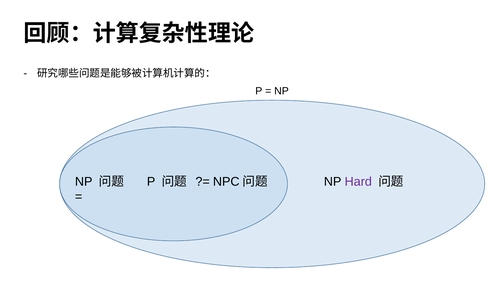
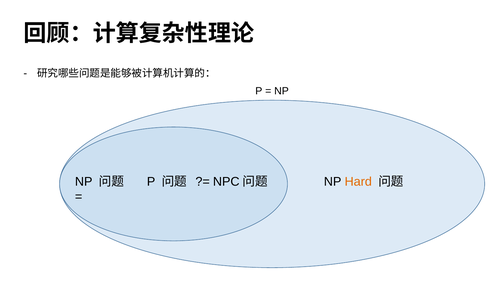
Hard colour: purple -> orange (358, 182)
